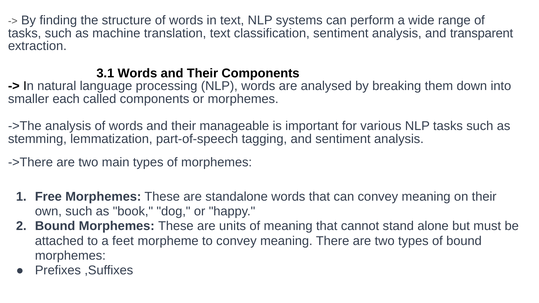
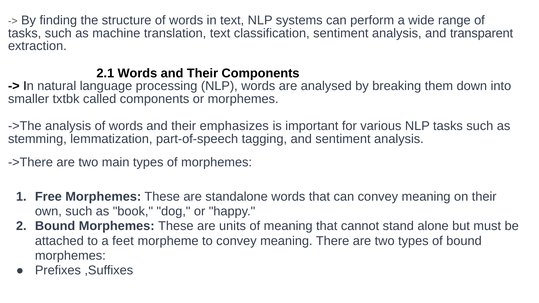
3.1: 3.1 -> 2.1 (105, 73)
each: each -> txtbk (66, 99)
manageable: manageable -> emphasizes (234, 126)
